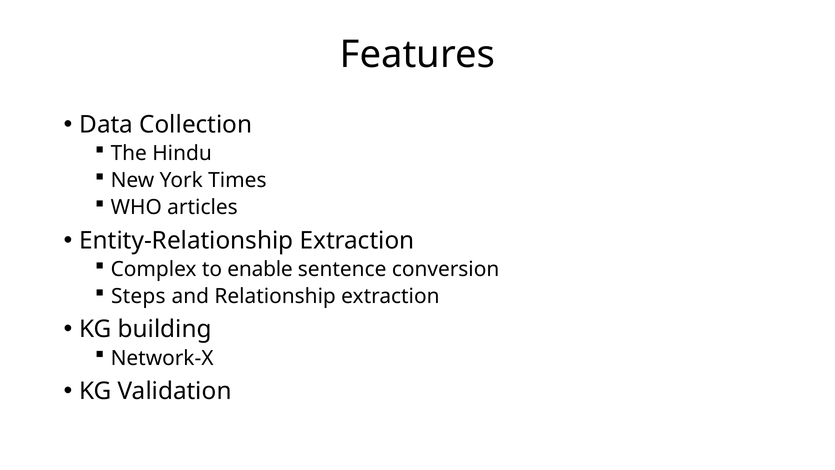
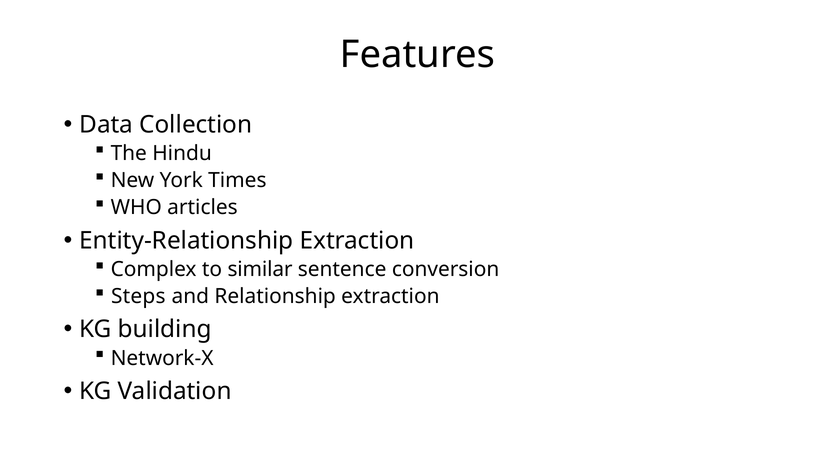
enable: enable -> similar (260, 269)
